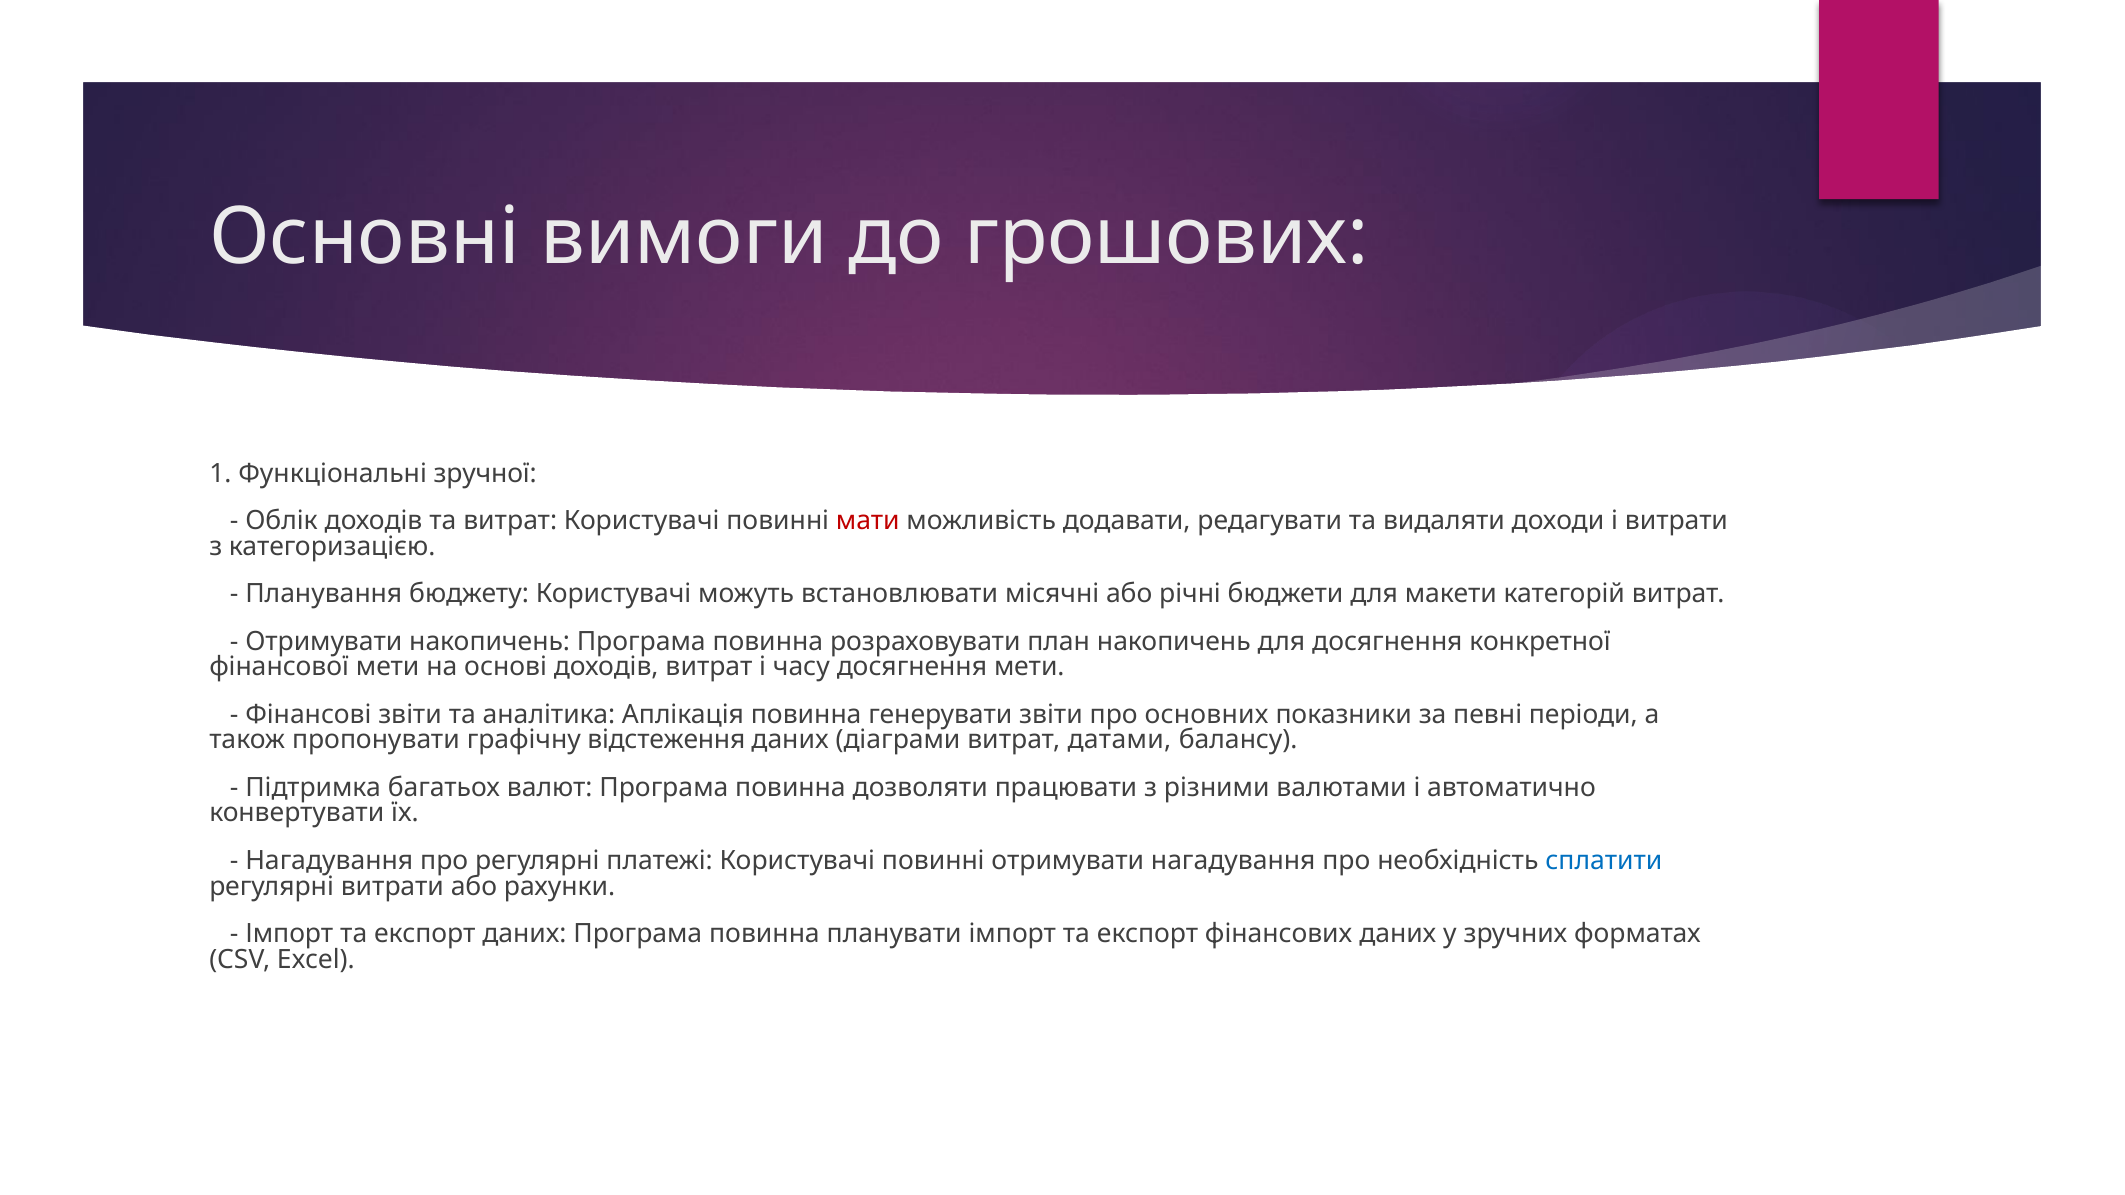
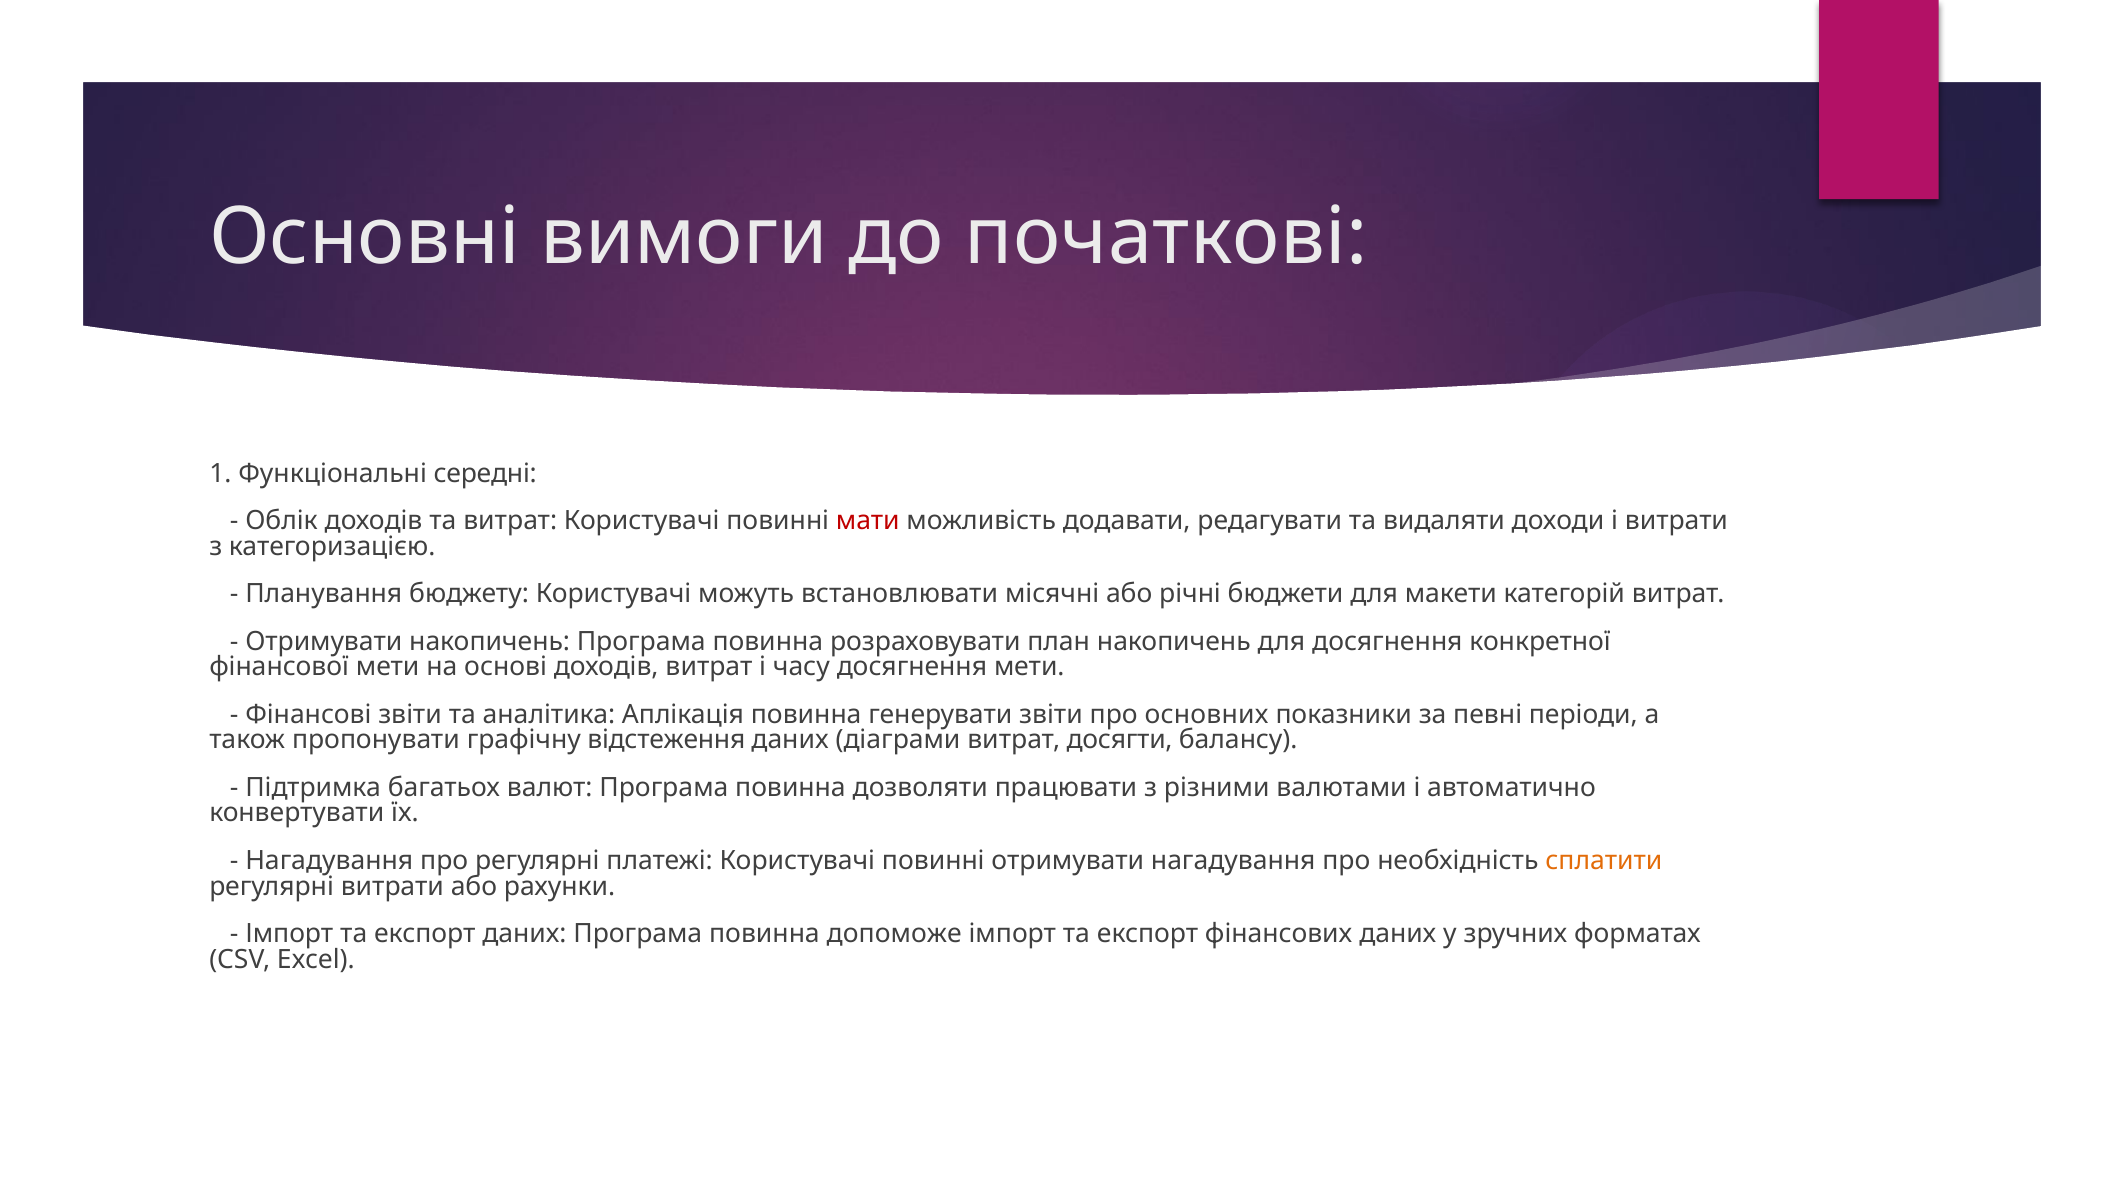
грошових: грошових -> початкові (1166, 237)
зручної: зручної -> середні (485, 473)
датами: датами -> досягти (1120, 740)
сплатити colour: blue -> orange (1604, 861)
планувати: планувати -> допоможе (894, 934)
